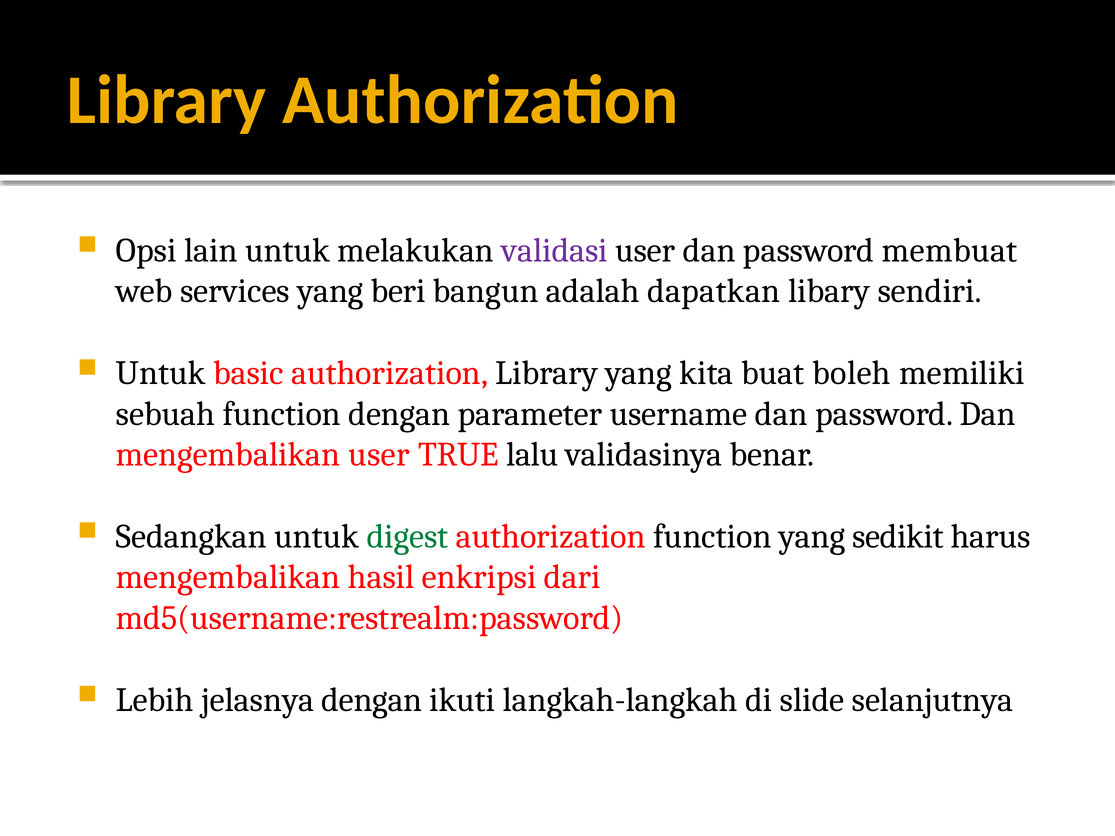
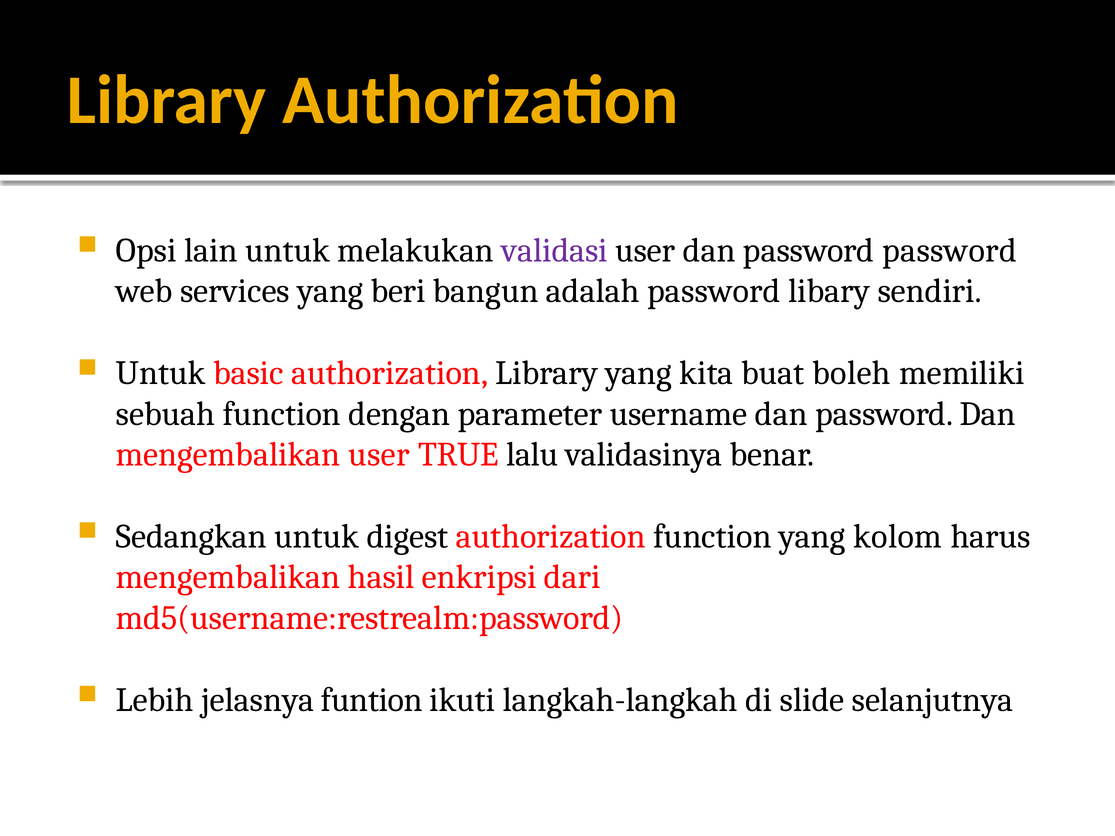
password membuat: membuat -> password (950, 250)
adalah dapatkan: dapatkan -> password (714, 291)
digest colour: green -> black (408, 537)
sedikit: sedikit -> kolom (898, 537)
jelasnya dengan: dengan -> funtion (372, 700)
